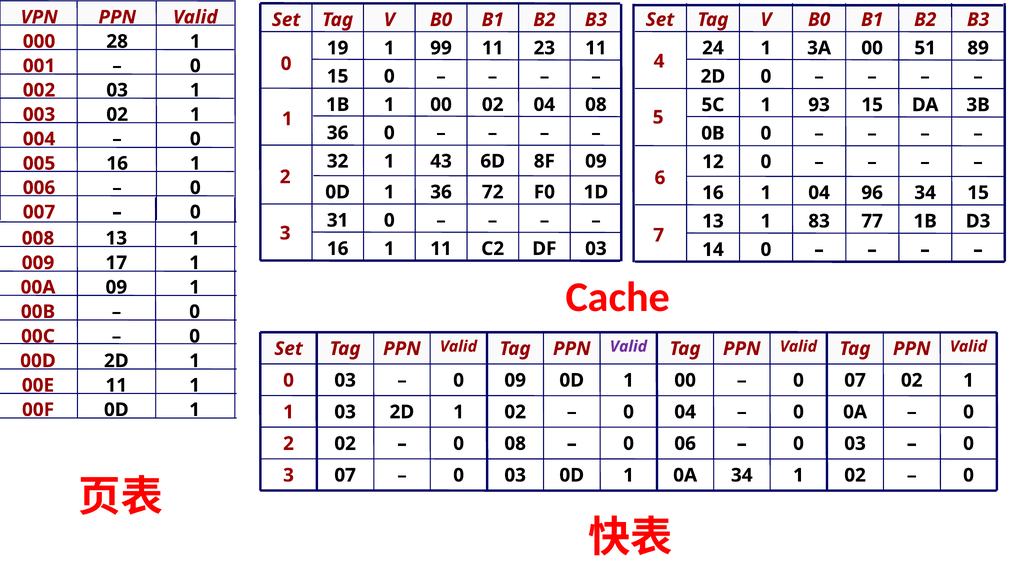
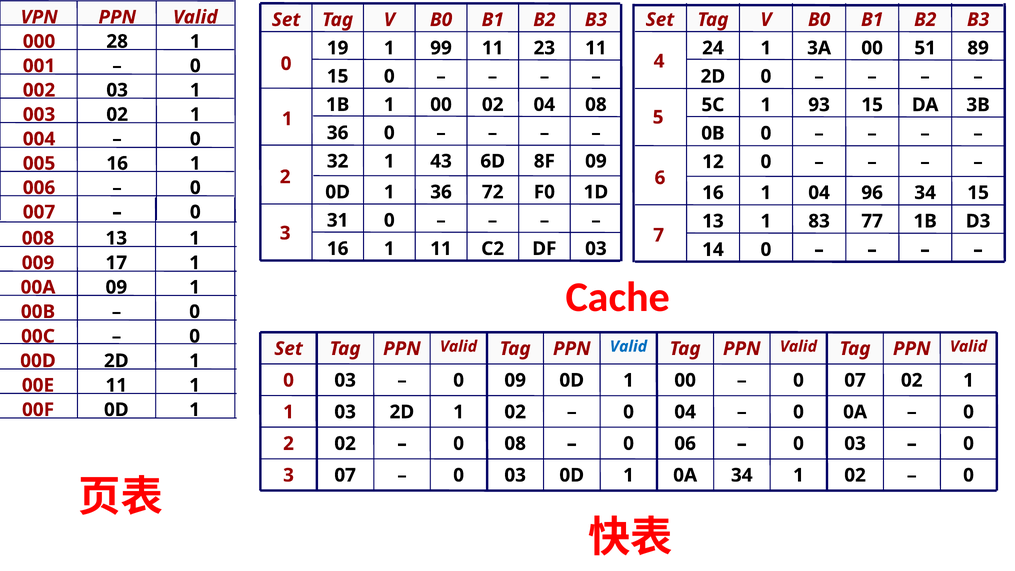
Valid colour: purple -> blue (628, 346)
